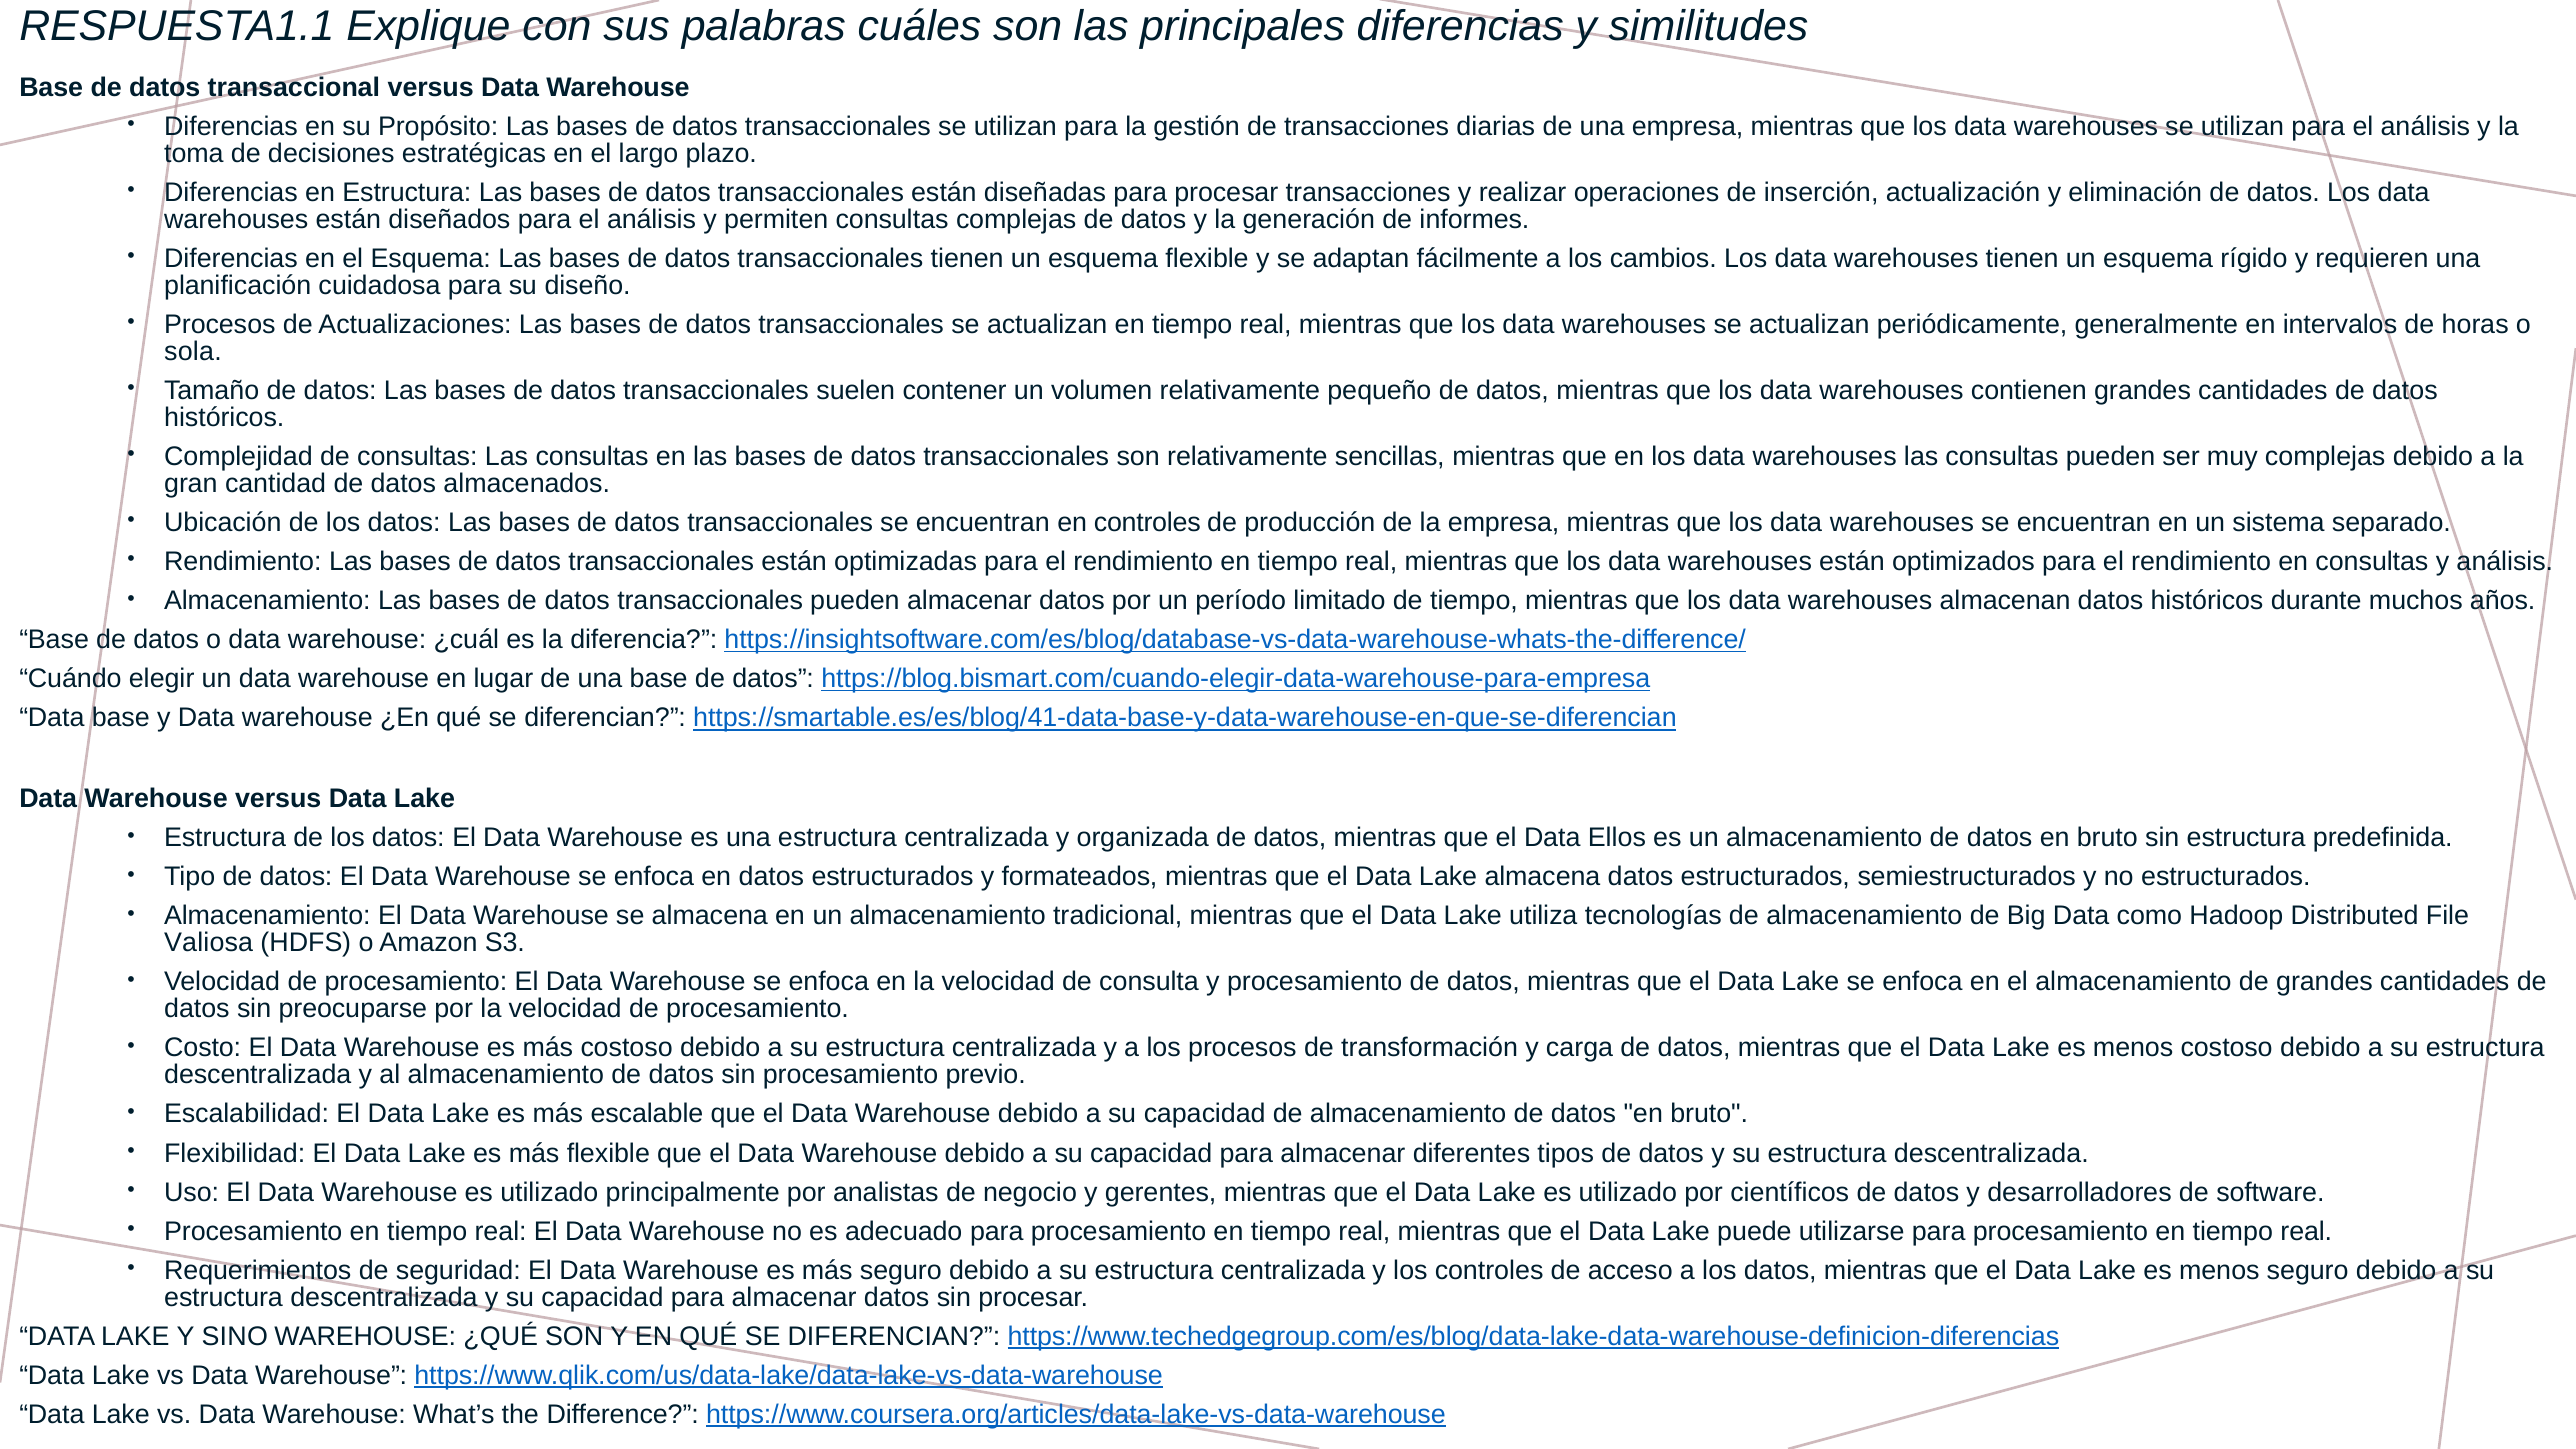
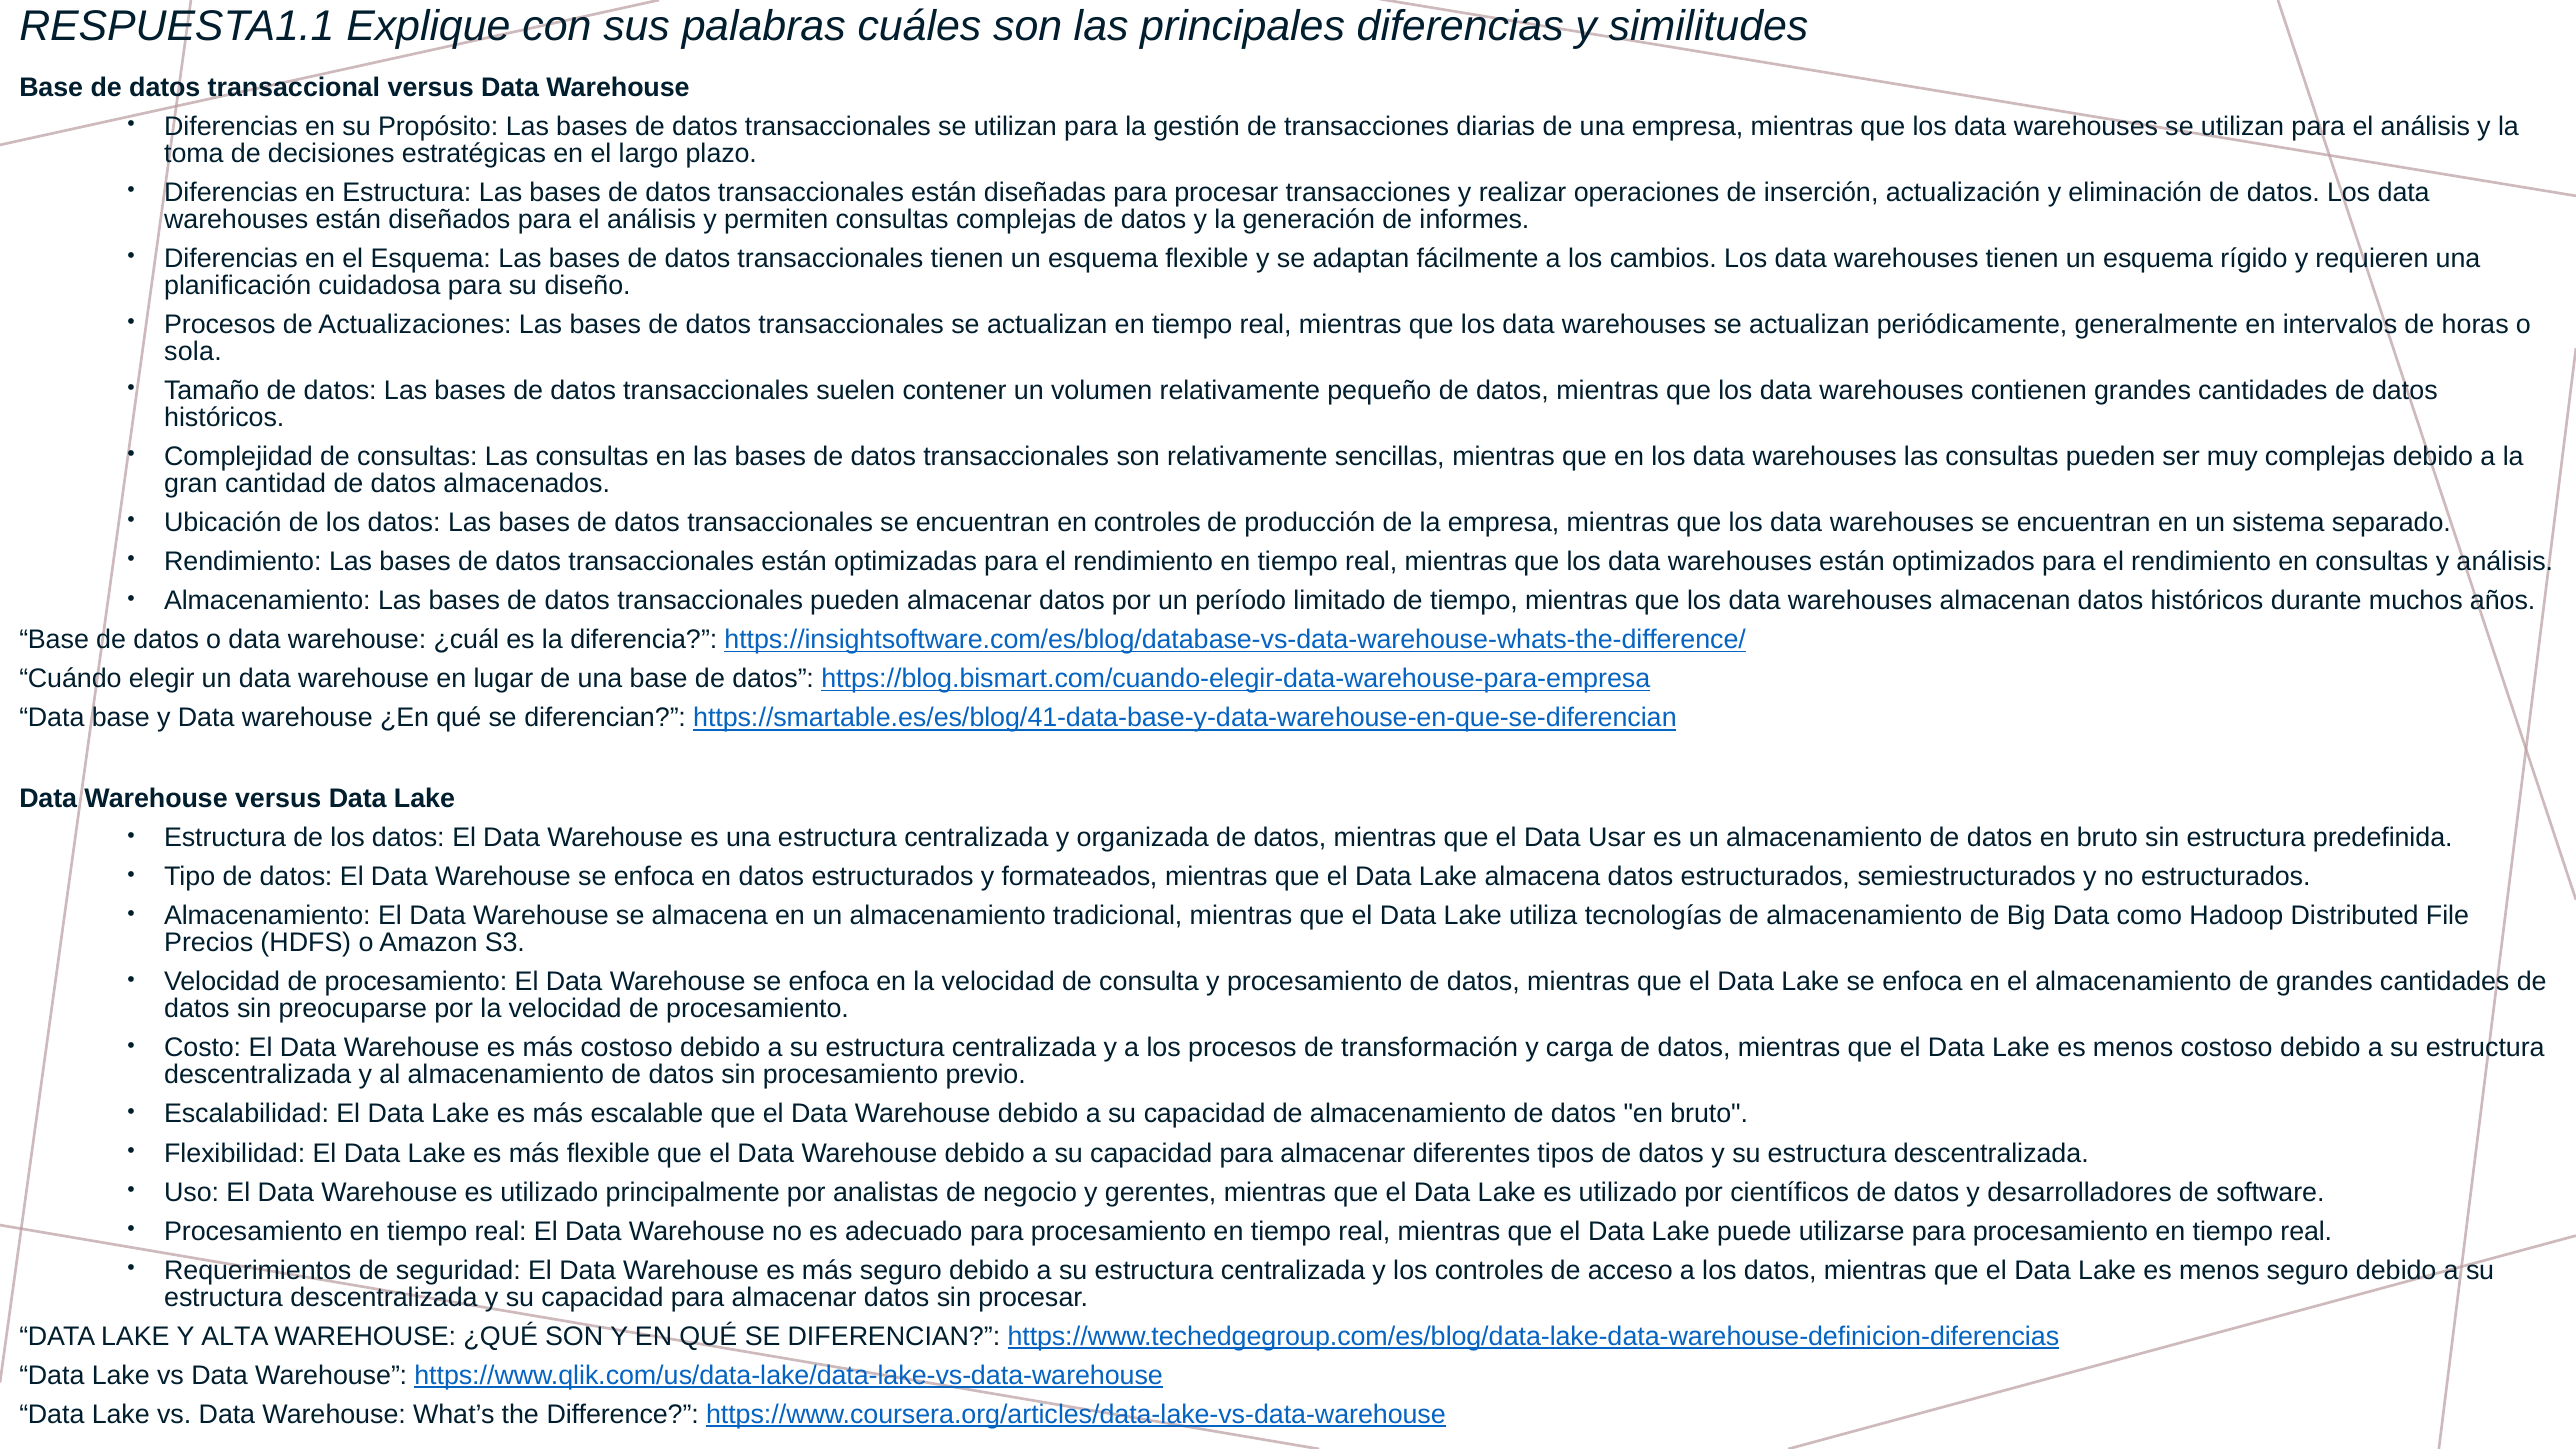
Ellos: Ellos -> Usar (1617, 838)
Valiosa: Valiosa -> Precios (209, 943)
SINO: SINO -> ALTA (235, 1336)
